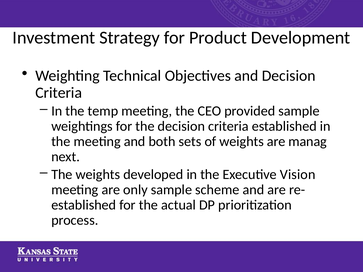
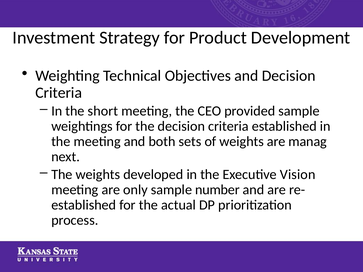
temp: temp -> short (103, 111)
scheme: scheme -> number (217, 190)
